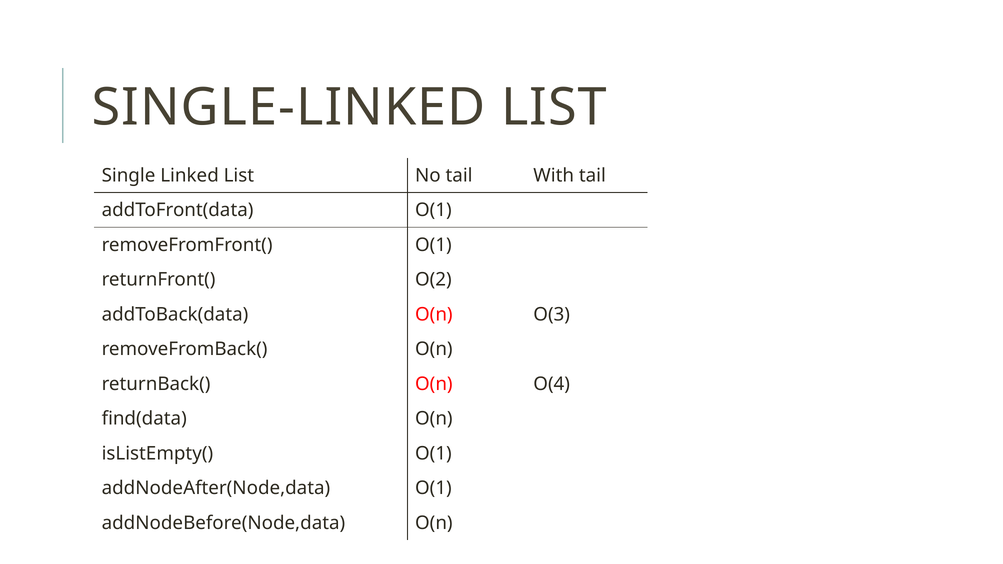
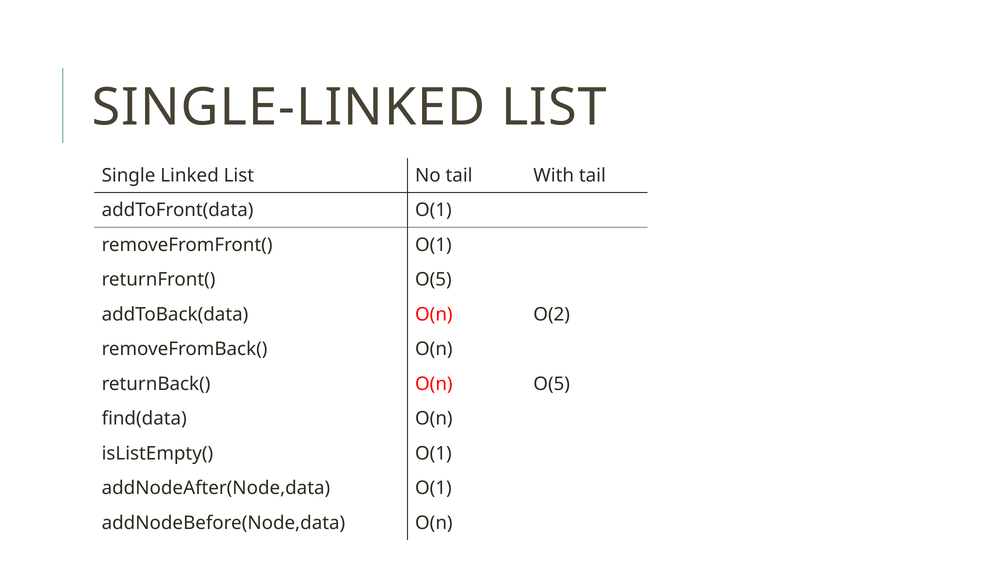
returnFront( O(2: O(2 -> O(5 (433, 280)
O(3: O(3 -> O(2 (552, 314)
O(n O(4: O(4 -> O(5 (552, 384)
